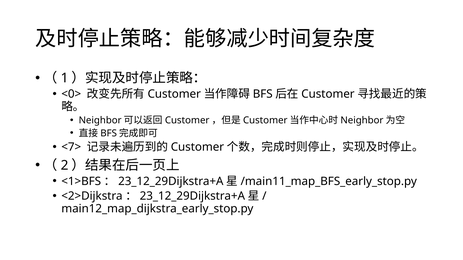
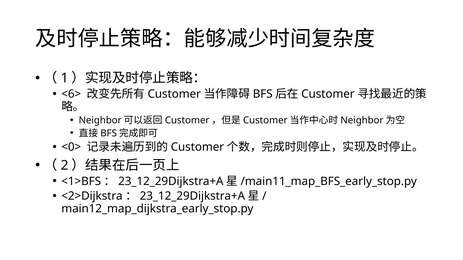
<0>: <0> -> <6> (71, 94)
<7>: <7> -> <0> (71, 147)
